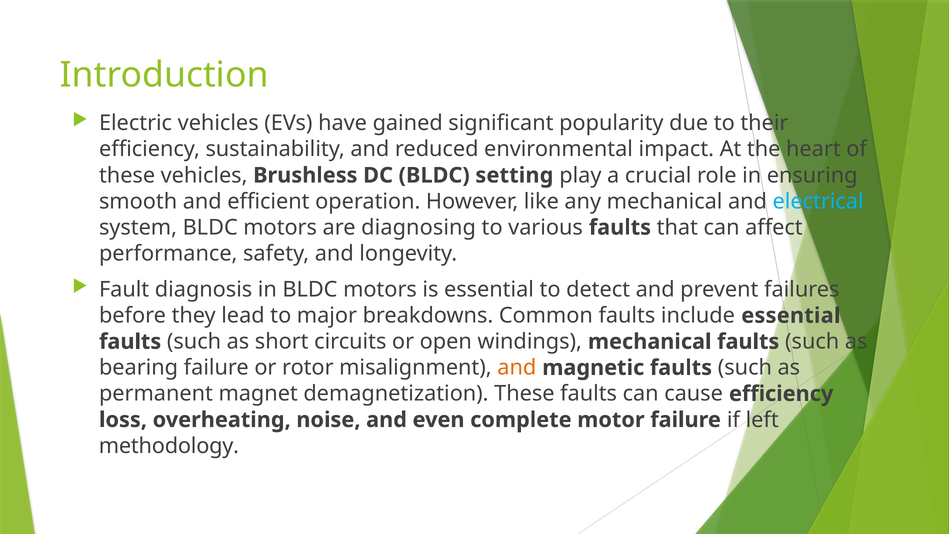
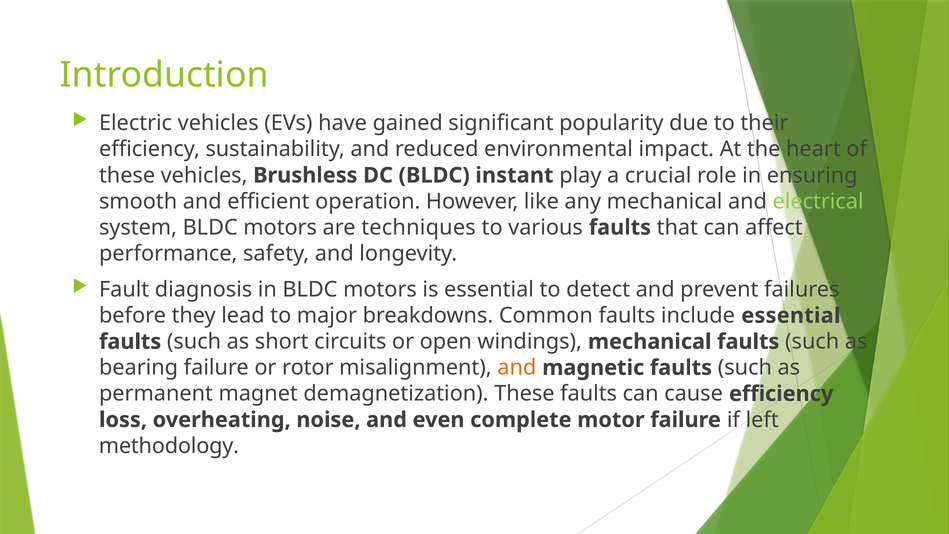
setting: setting -> instant (514, 175)
electrical colour: light blue -> light green (818, 201)
diagnosing: diagnosing -> techniques (419, 227)
